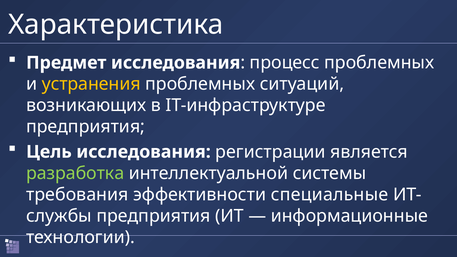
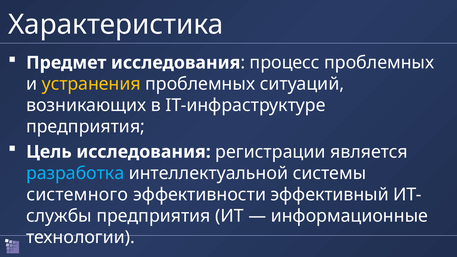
разработка colour: light green -> light blue (75, 173)
требования: требования -> системного (77, 195)
специальные: специальные -> эффективный (330, 195)
